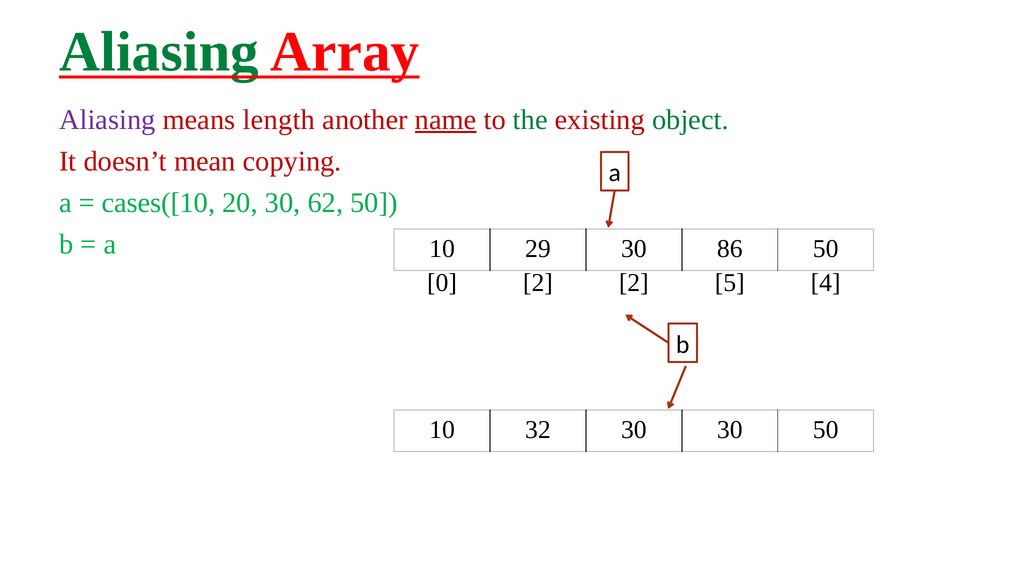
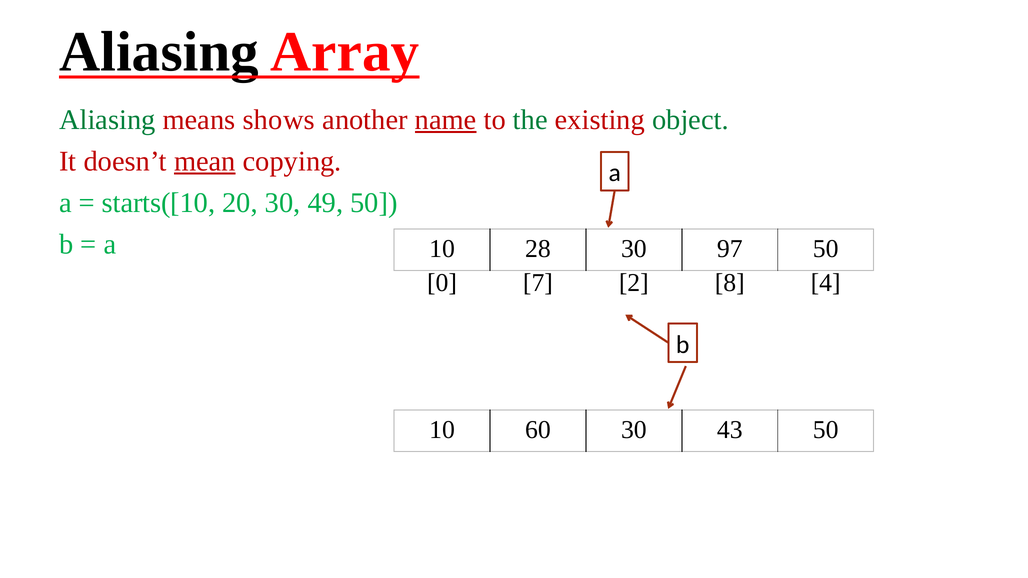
Aliasing colour: green -> black (159, 52)
Aliasing colour: purple -> green (107, 120)
length: length -> shows (279, 120)
mean underline: none -> present (205, 161)
cases([10: cases([10 -> starts([10 (159, 203)
62: 62 -> 49 (325, 203)
29: 29 -> 28 (538, 249)
86: 86 -> 97 (730, 249)
0 2: 2 -> 7 (538, 283)
5: 5 -> 8 (730, 283)
32: 32 -> 60 (538, 430)
30 30: 30 -> 43 (730, 430)
